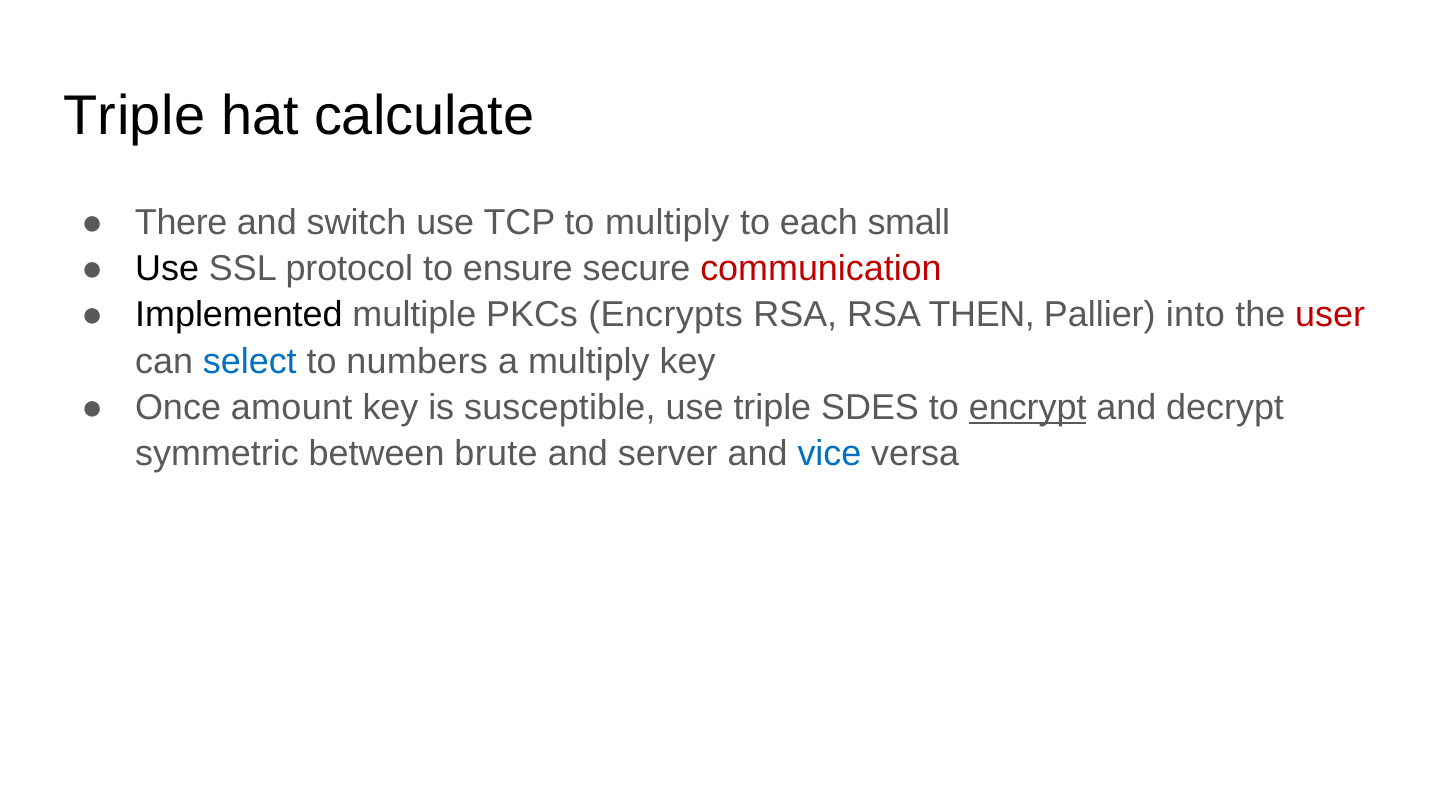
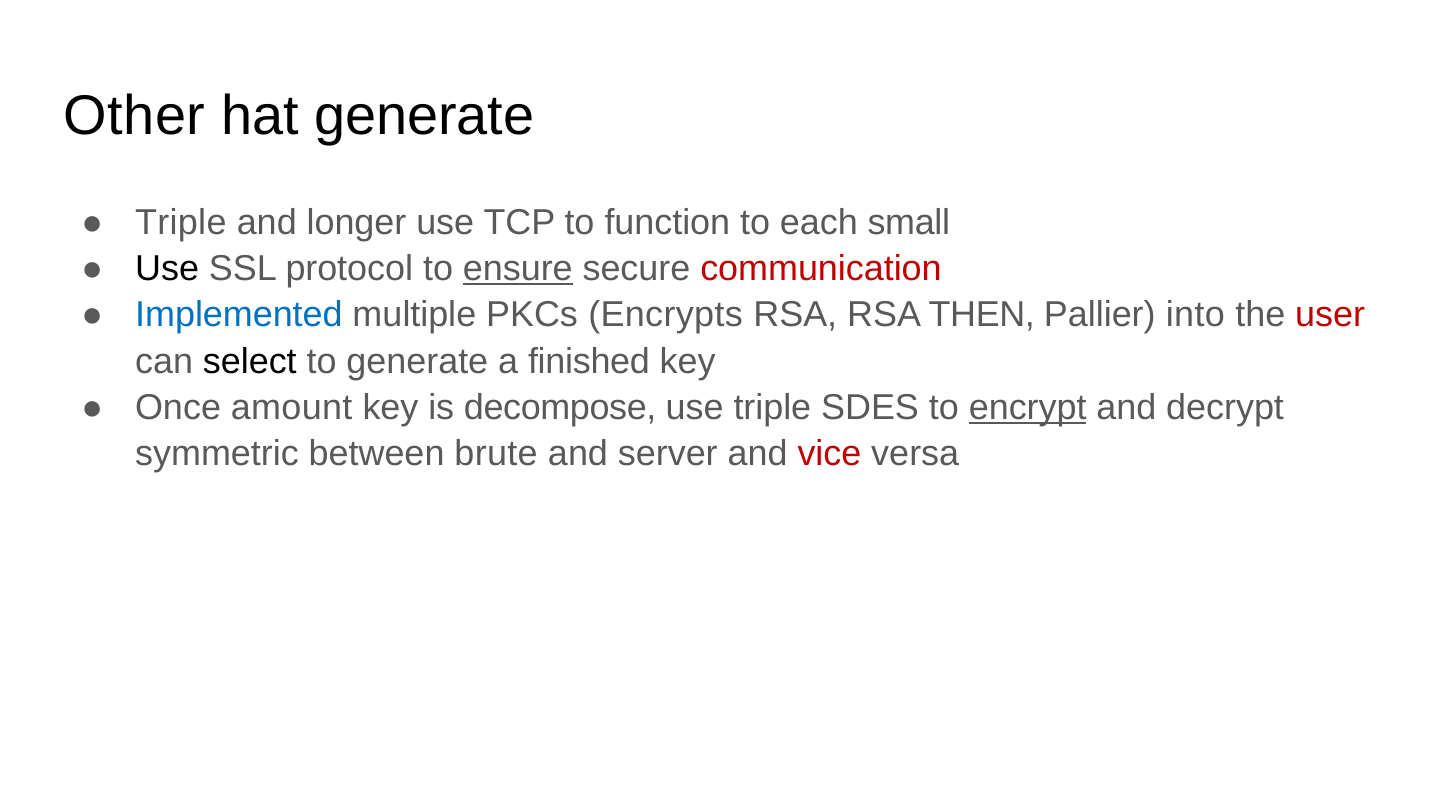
Triple: Triple -> Other (134, 116)
hat calculate: calculate -> generate (424, 116)
There: There -> Triple (181, 222)
switch: switch -> longer (356, 222)
to multiply: multiply -> function (667, 222)
ensure underline: none -> present (518, 268)
Implemented colour: black -> blue (239, 315)
select colour: blue -> black (250, 361)
to numbers: numbers -> generate (417, 361)
a multiply: multiply -> finished (589, 361)
susceptible: susceptible -> decompose (560, 407)
vice colour: blue -> red (829, 453)
